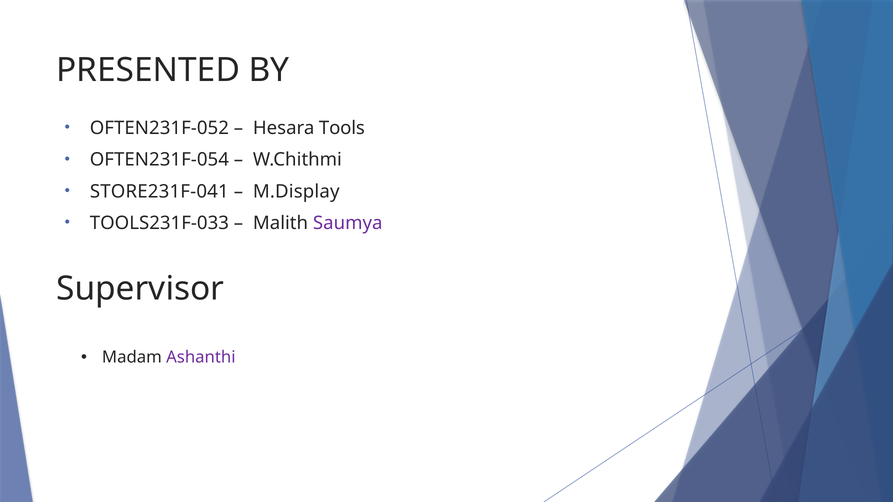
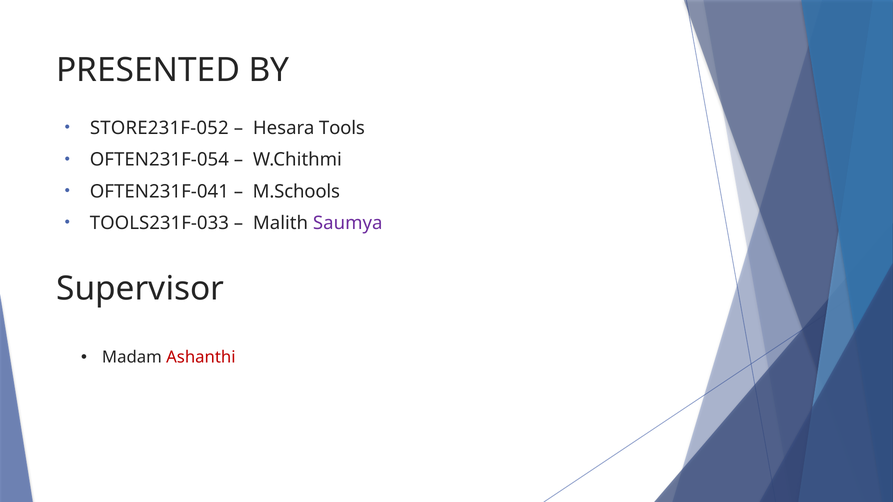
OFTEN231F-052: OFTEN231F-052 -> STORE231F-052 (159, 128)
STORE231F-041: STORE231F-041 -> OFTEN231F-041 (159, 192)
M.Display: M.Display -> M.Schools (296, 192)
Ashanthi colour: purple -> red (201, 358)
